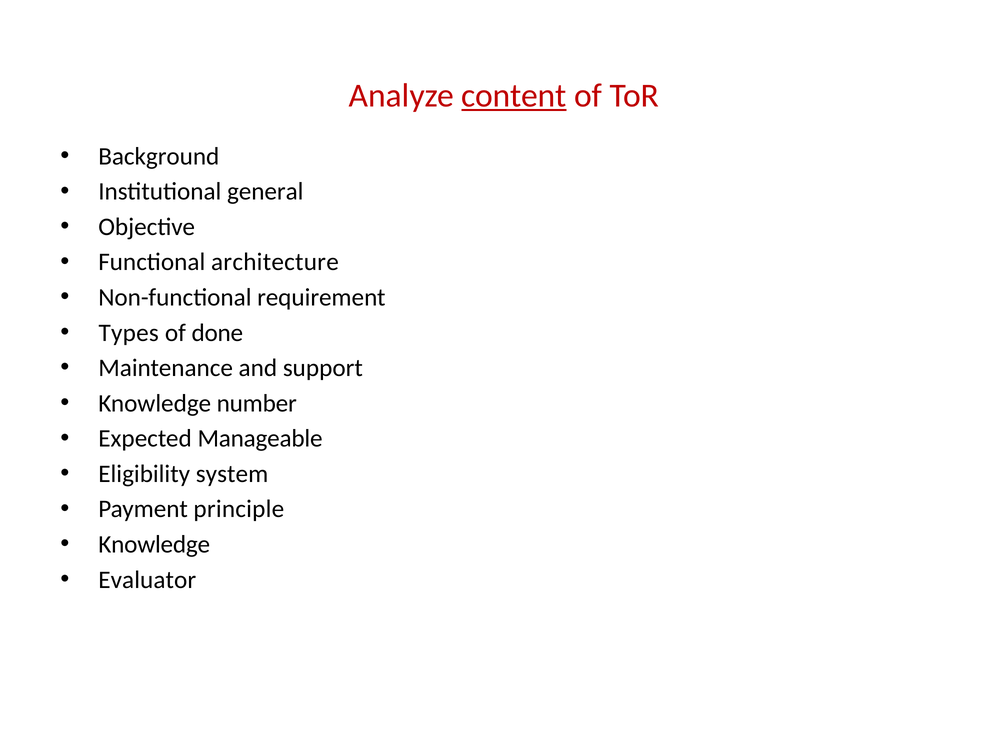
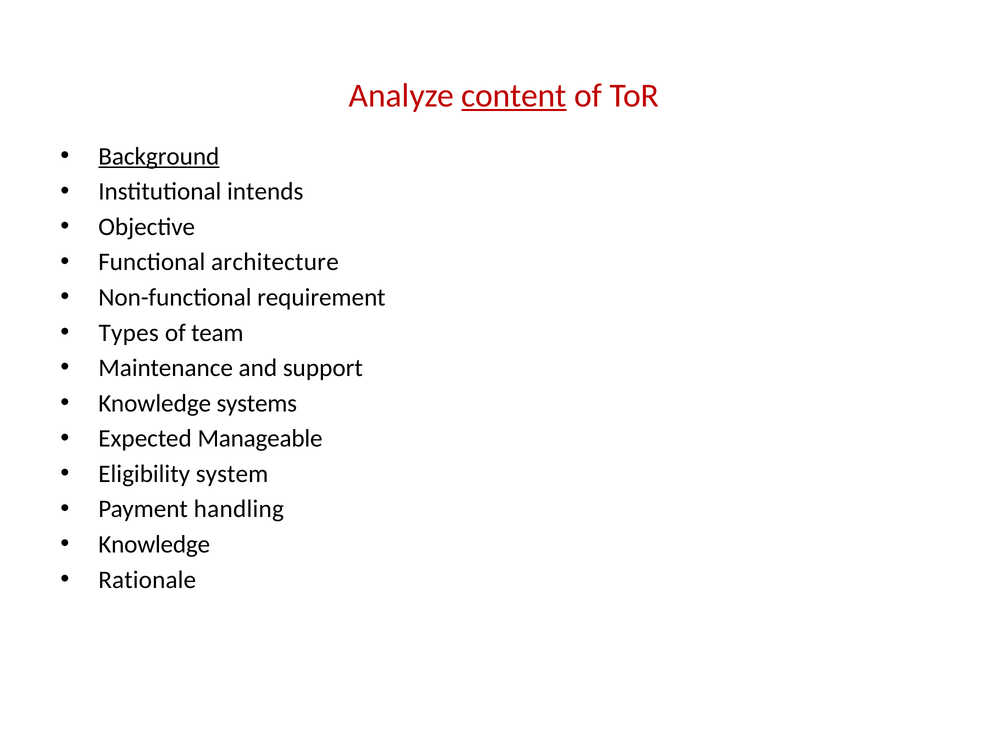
Background underline: none -> present (159, 156)
general: general -> intends (265, 192)
done: done -> team (217, 333)
number: number -> systems (257, 403)
principle: principle -> handling (239, 509)
Evaluator: Evaluator -> Rationale (147, 580)
